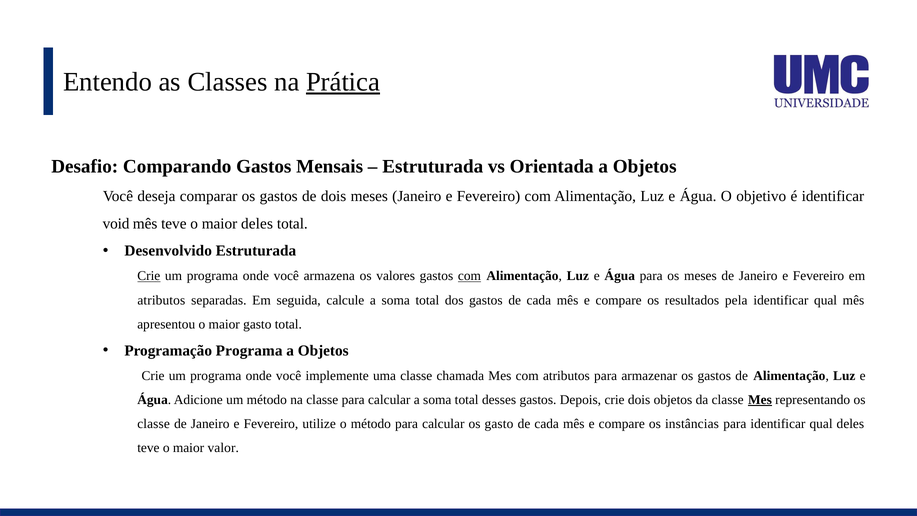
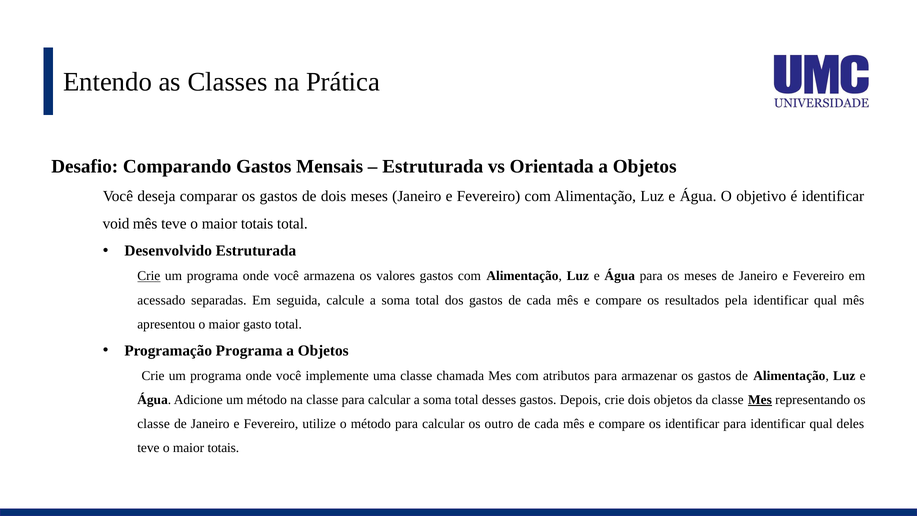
Prática underline: present -> none (343, 82)
deles: deles -> totais (257, 223)
com underline: present -> none (469, 276)
atributos: atributos -> acessado (161, 300)
os gasto: gasto -> outro (499, 424)
os instâncias: instâncias -> identificar (692, 424)
valor: valor -> totais (223, 448)
